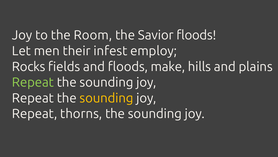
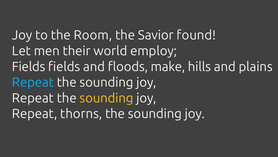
Savior floods: floods -> found (196, 35)
infest: infest -> world (110, 51)
Rocks: Rocks -> Fields (29, 66)
Repeat colour: light green -> light blue (33, 82)
